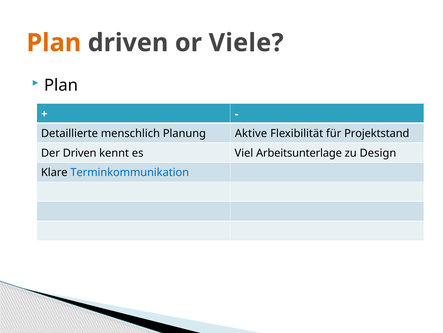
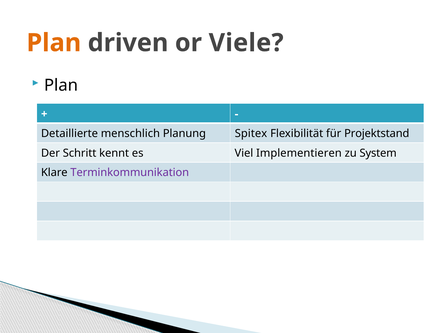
Aktive: Aktive -> Spitex (251, 133)
Der Driven: Driven -> Schritt (80, 153)
Arbeitsunterlage: Arbeitsunterlage -> Implementieren (299, 153)
Design: Design -> System (378, 153)
Terminkommunikation colour: blue -> purple (130, 172)
